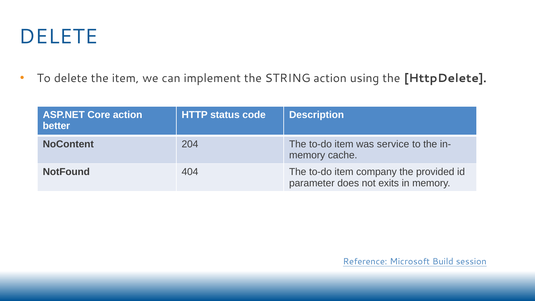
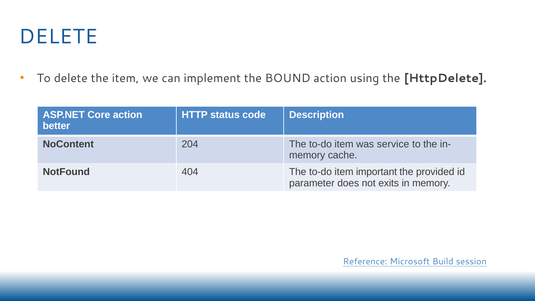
STRING: STRING -> BOUND (288, 78)
company: company -> important (377, 172)
